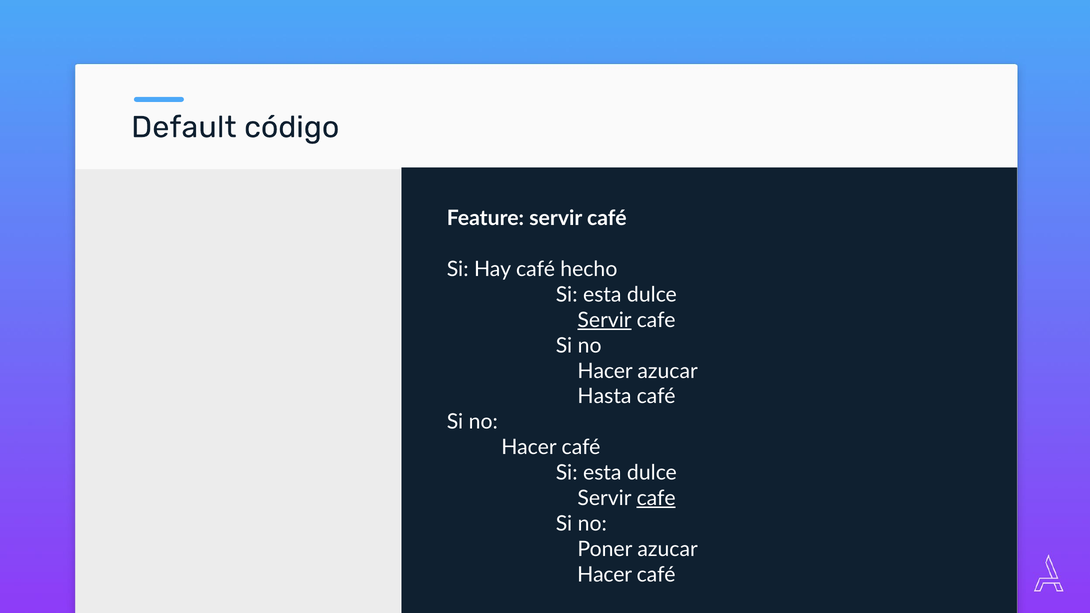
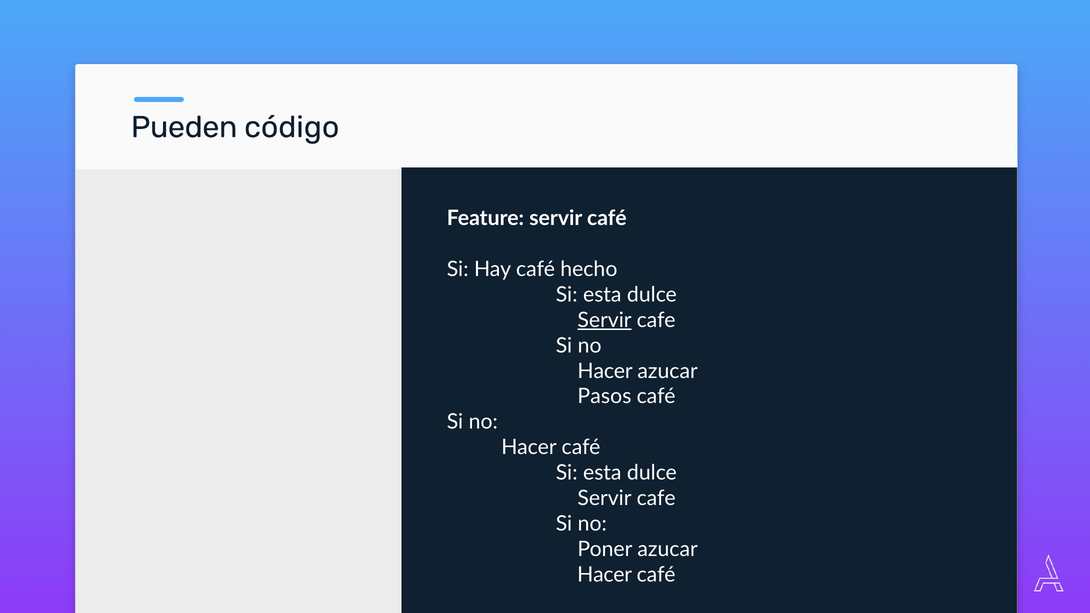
Default: Default -> Pueden (184, 127)
Hasta: Hasta -> Pasos (604, 397)
cafe underline: present -> none (656, 498)
